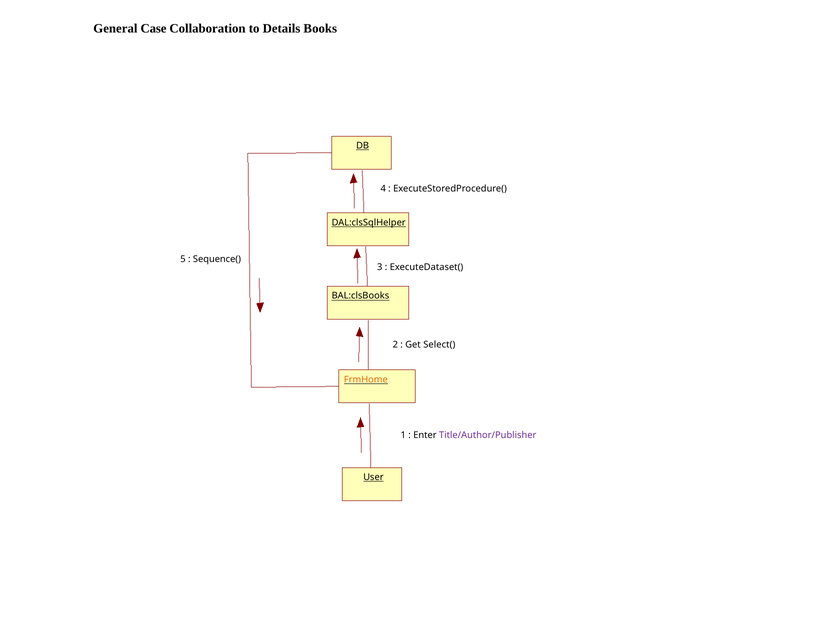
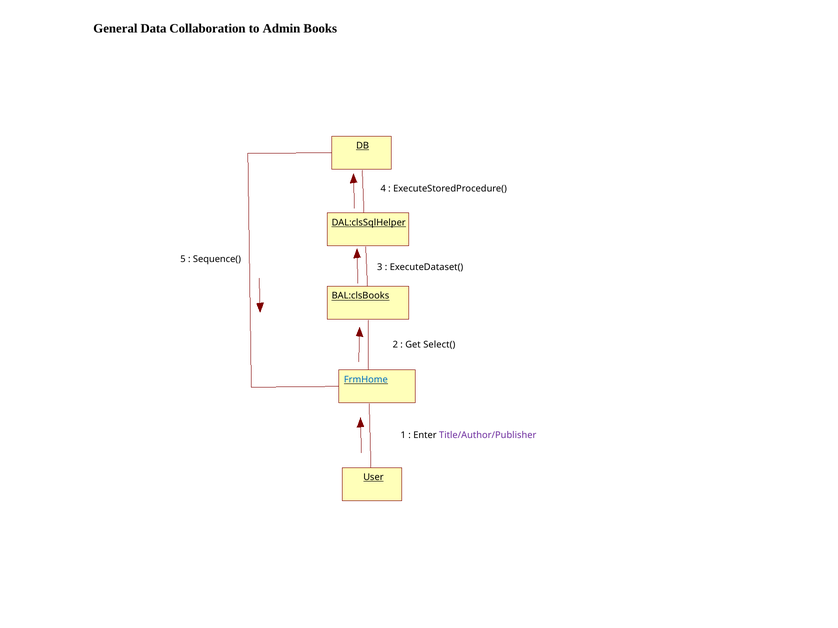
Case: Case -> Data (154, 28)
Details: Details -> Admin (282, 28)
FrmHome colour: orange -> blue (366, 380)
